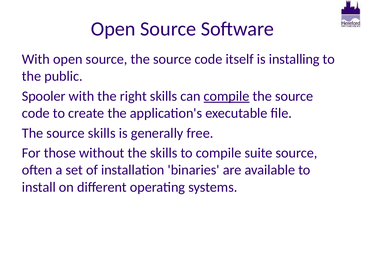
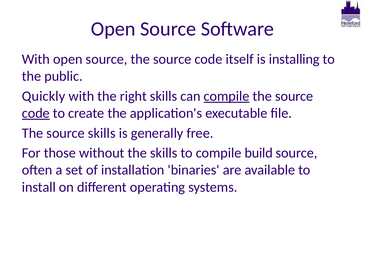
Spooler: Spooler -> Quickly (44, 96)
code underline: none -> present (36, 113)
suite: suite -> build (259, 153)
